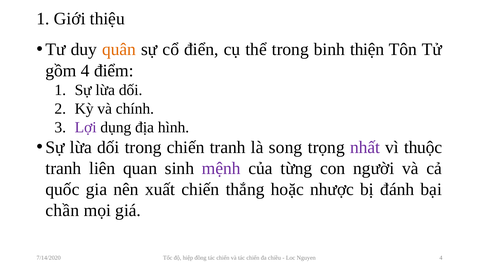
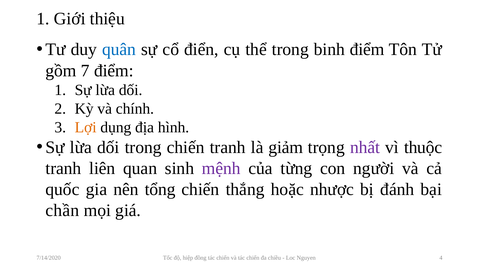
quân colour: orange -> blue (119, 49)
binh thiện: thiện -> điểm (367, 49)
gồm 4: 4 -> 7 (85, 70)
Lợi colour: purple -> orange (86, 127)
song: song -> giảm (286, 147)
xuất: xuất -> tổng (160, 189)
